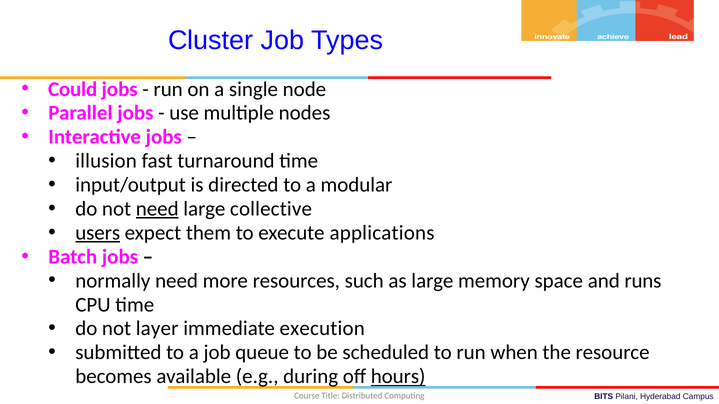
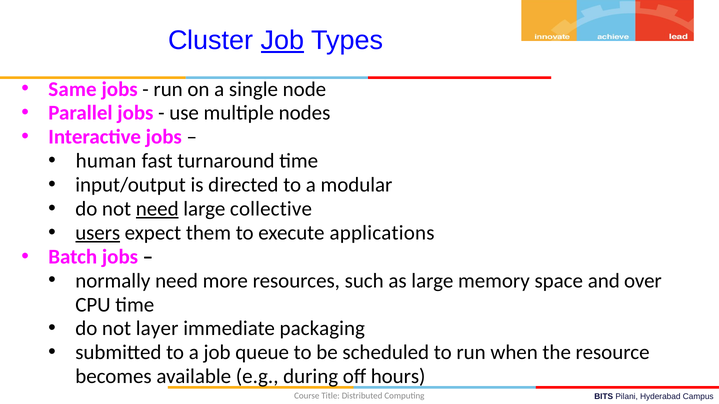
Job underline: none -> present (283, 40)
Could: Could -> Same (72, 89)
illusion: illusion -> human (106, 161)
runs: runs -> over (643, 281)
execution: execution -> packaging (322, 329)
hours underline: present -> none (398, 377)
